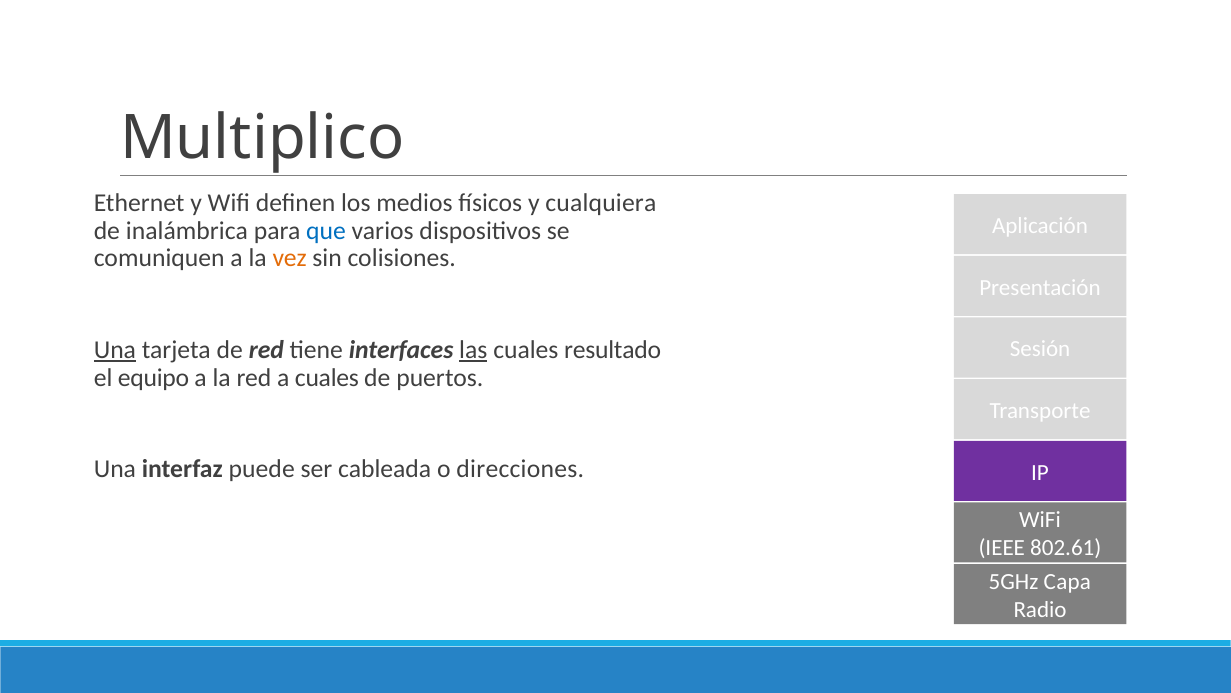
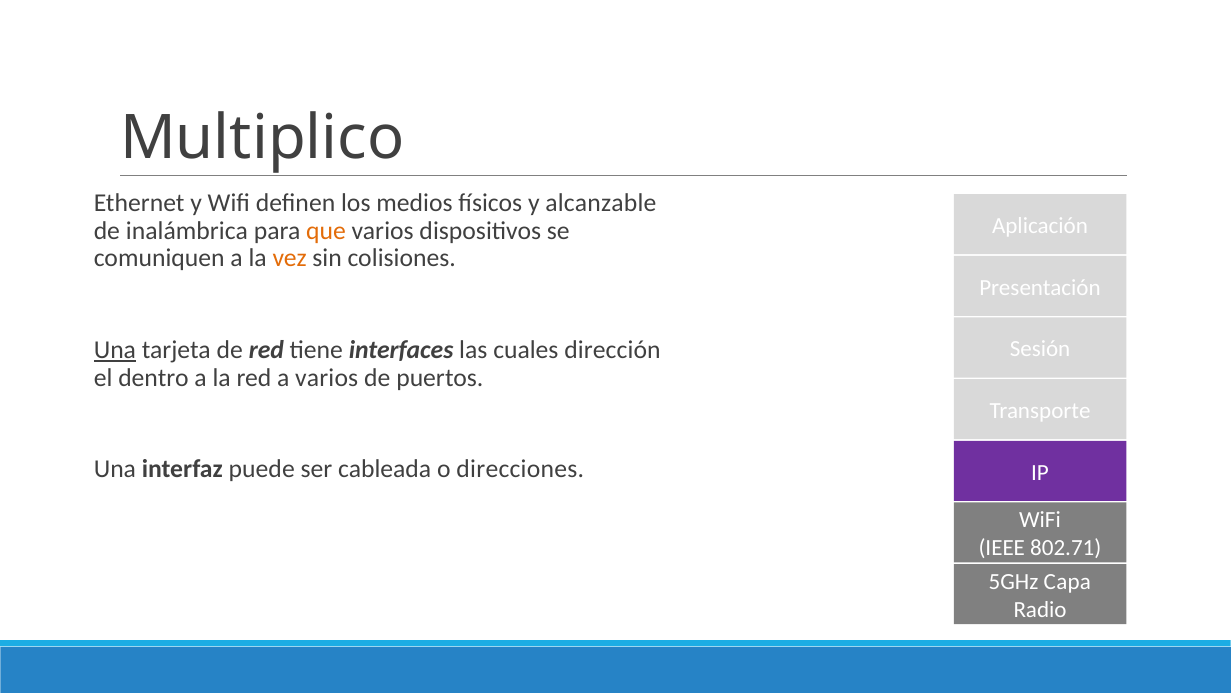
cualquiera: cualquiera -> alcanzable (601, 203)
que colour: blue -> orange (326, 230)
las underline: present -> none (473, 350)
resultado: resultado -> dirección (612, 350)
equipo: equipo -> dentro (153, 377)
a cuales: cuales -> varios (327, 377)
802.61: 802.61 -> 802.71 (1066, 547)
